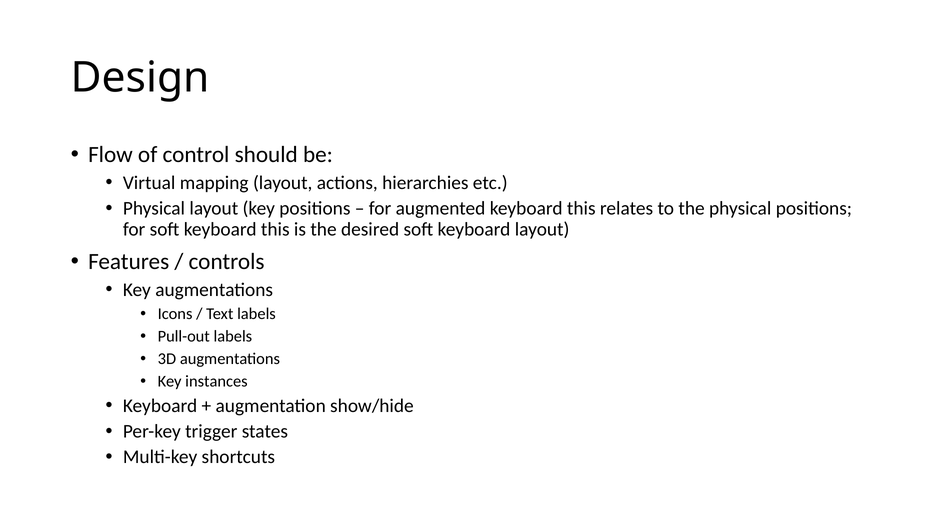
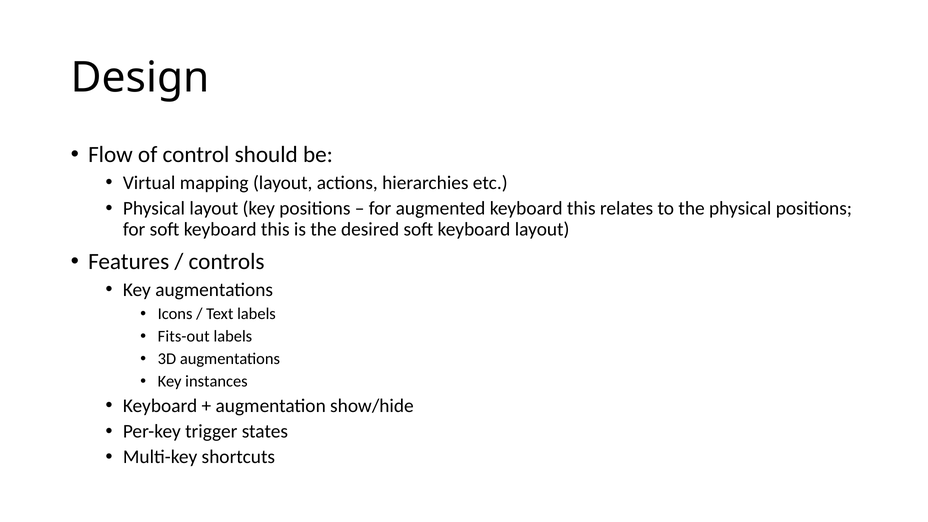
Pull-out: Pull-out -> Fits-out (184, 336)
